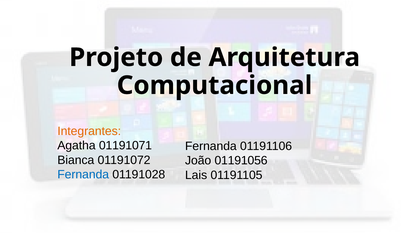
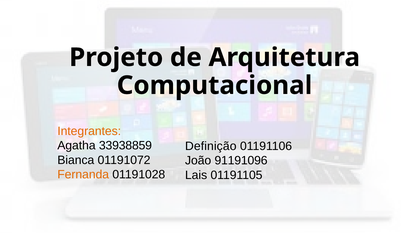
01191071: 01191071 -> 33938859 (125, 146)
Fernanda: Fernanda -> Definição (211, 146)
01191056: 01191056 -> 91191096 (241, 161)
Fernanda colour: blue -> orange (83, 175)
